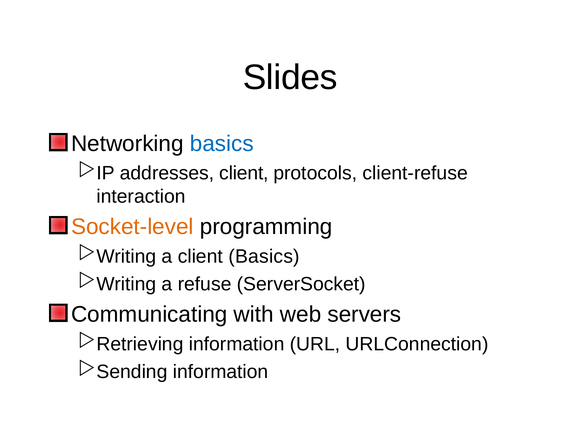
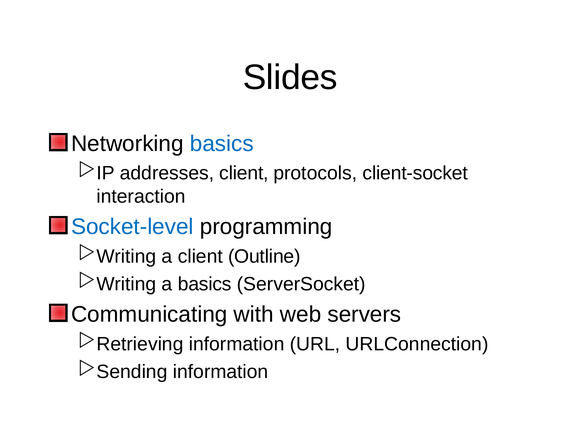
client-refuse: client-refuse -> client-socket (415, 173)
Socket-level colour: orange -> blue (132, 227)
client Basics: Basics -> Outline (264, 256)
a refuse: refuse -> basics (205, 284)
